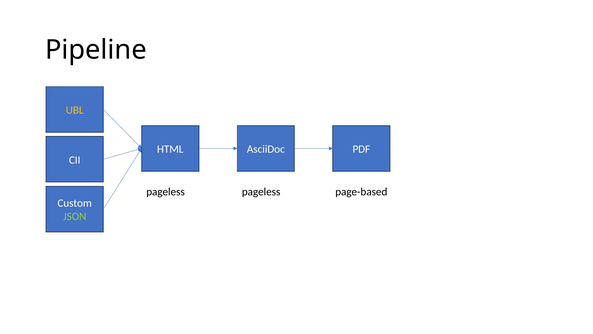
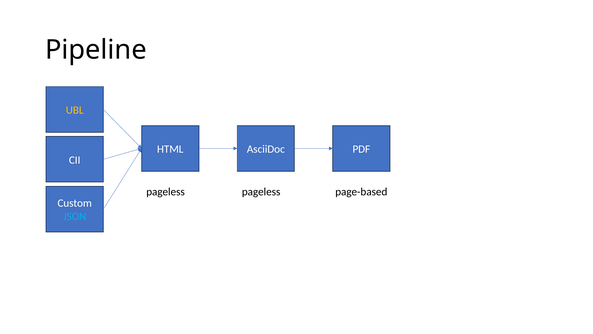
JSON colour: light green -> light blue (75, 216)
